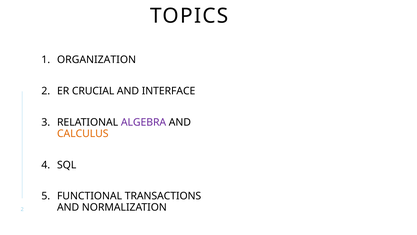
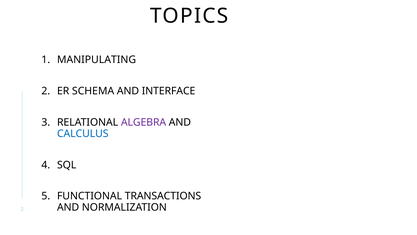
ORGANIZATION: ORGANIZATION -> MANIPULATING (97, 60)
CRUCIAL: CRUCIAL -> SCHEMA (93, 91)
CALCULUS colour: orange -> blue (83, 133)
